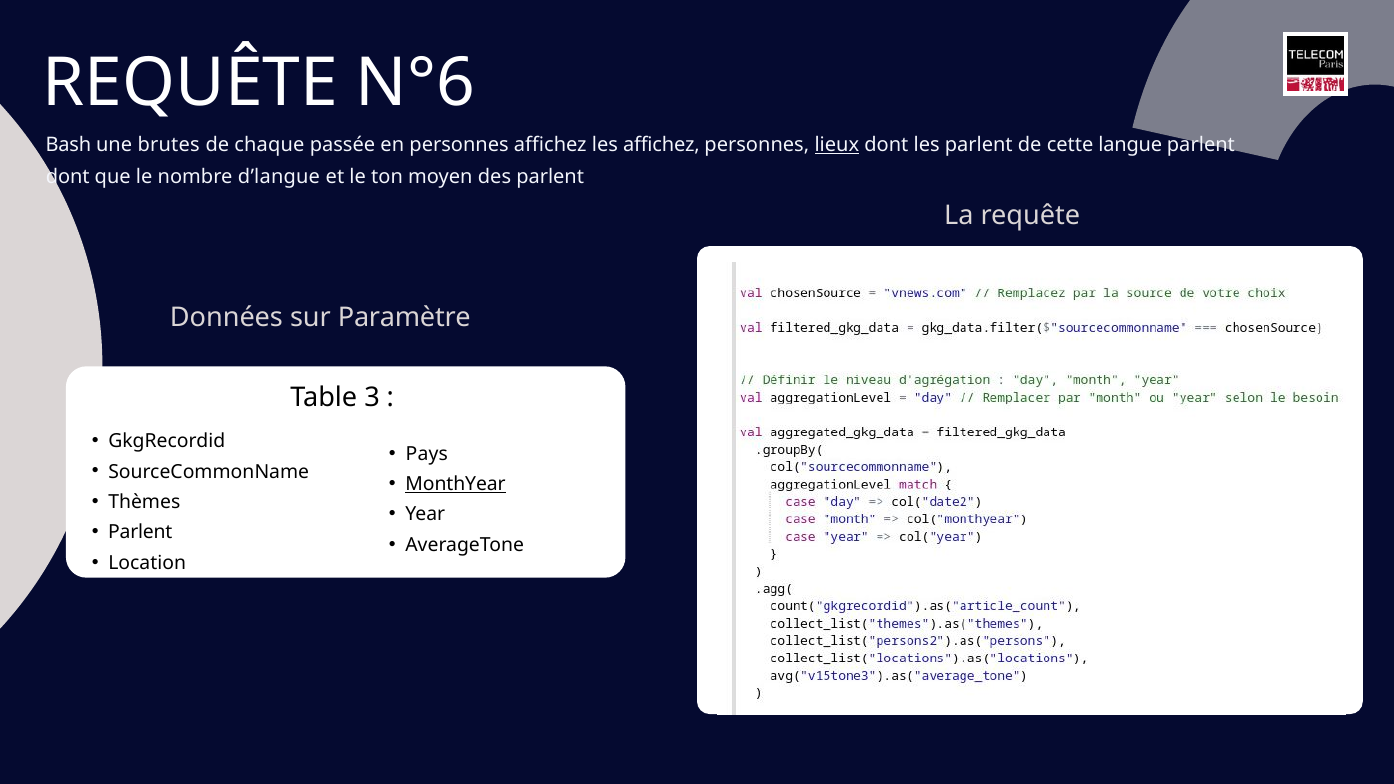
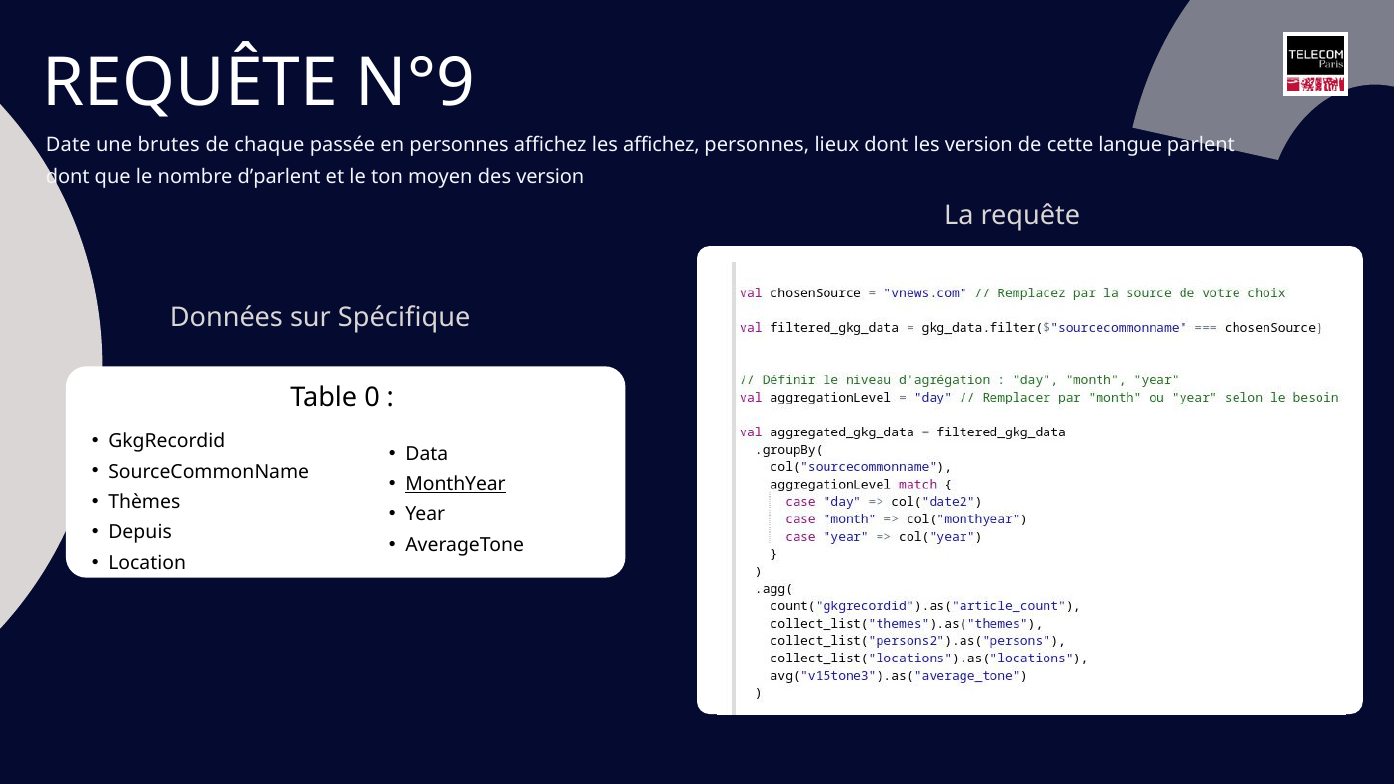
N°6: N°6 -> N°9 (415, 84)
Bash: Bash -> Date (68, 145)
lieux underline: present -> none (837, 145)
les parlent: parlent -> version (979, 145)
d’langue: d’langue -> d’parlent (279, 177)
des parlent: parlent -> version (550, 177)
Paramètre: Paramètre -> Spécifique (404, 318)
3: 3 -> 0 (372, 397)
Pays: Pays -> Data (427, 454)
Parlent: Parlent -> Depuis (140, 533)
